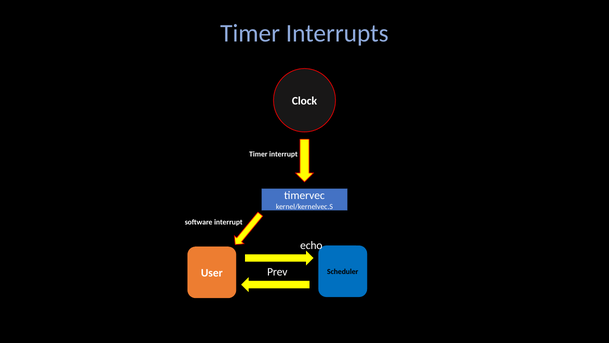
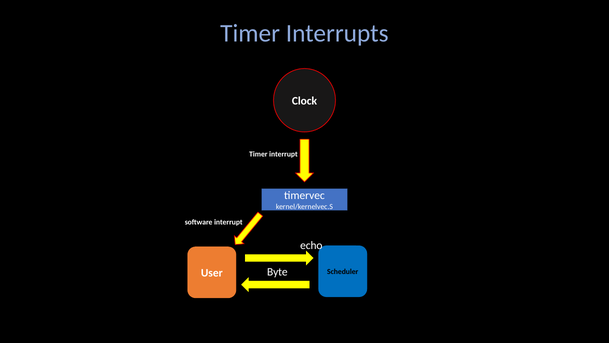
Prev: Prev -> Byte (277, 272)
